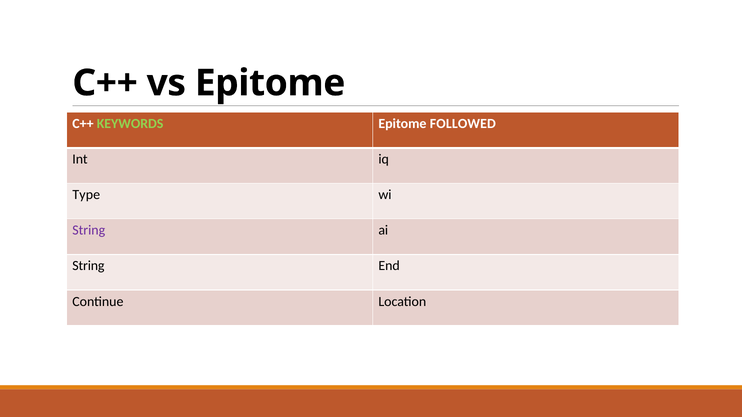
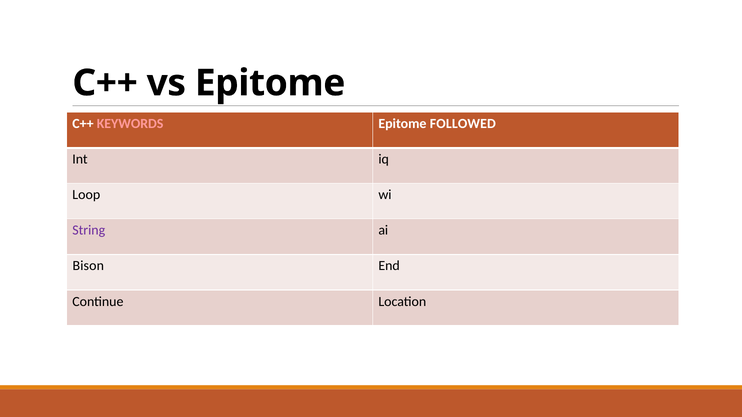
KEYWORDS colour: light green -> pink (130, 124)
Type: Type -> Loop (86, 195)
String: String -> Bison (88, 266)
